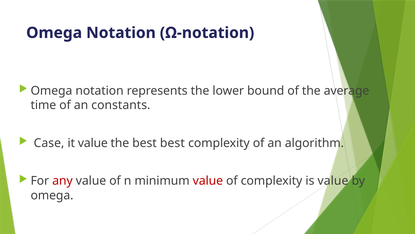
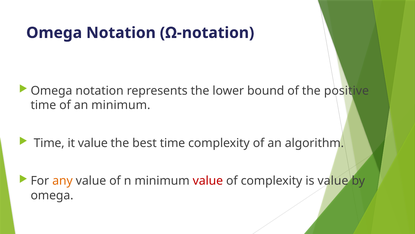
average: average -> positive (346, 91)
an constants: constants -> minimum (121, 105)
Case: Case -> Time (49, 143)
best best: best -> time (173, 143)
any colour: red -> orange (62, 180)
